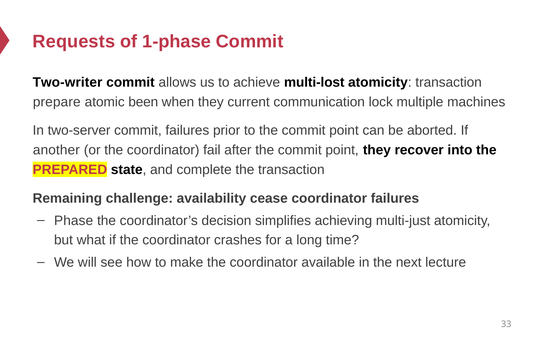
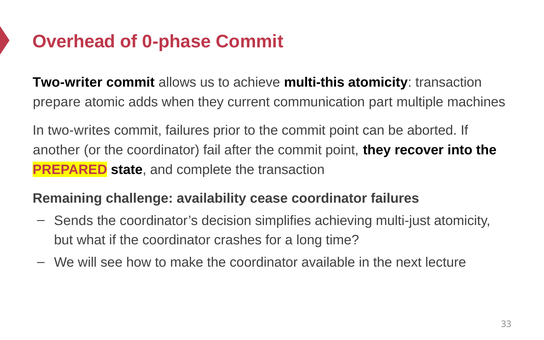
Requests: Requests -> Overhead (74, 42)
1-phase: 1-phase -> 0-phase (177, 42)
multi-lost: multi-lost -> multi-this (314, 82)
been: been -> adds (143, 102)
lock: lock -> part (381, 102)
two-server: two-server -> two-writes (79, 130)
Phase: Phase -> Sends (74, 221)
